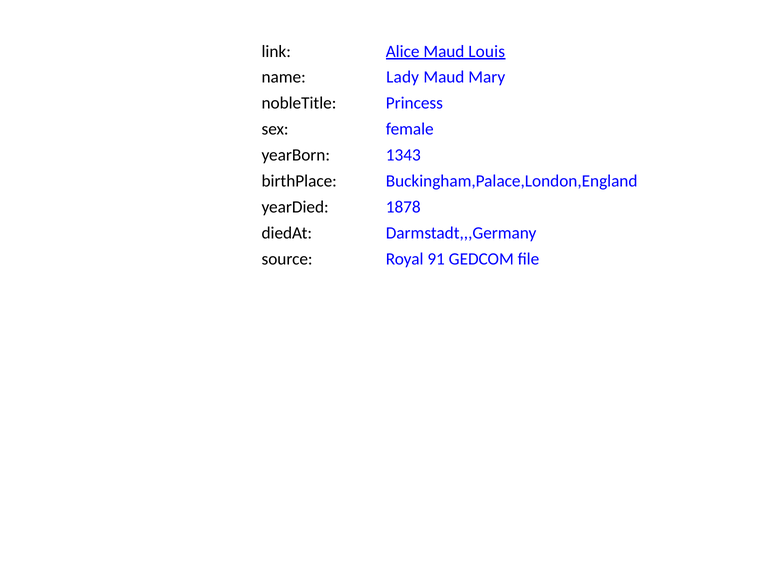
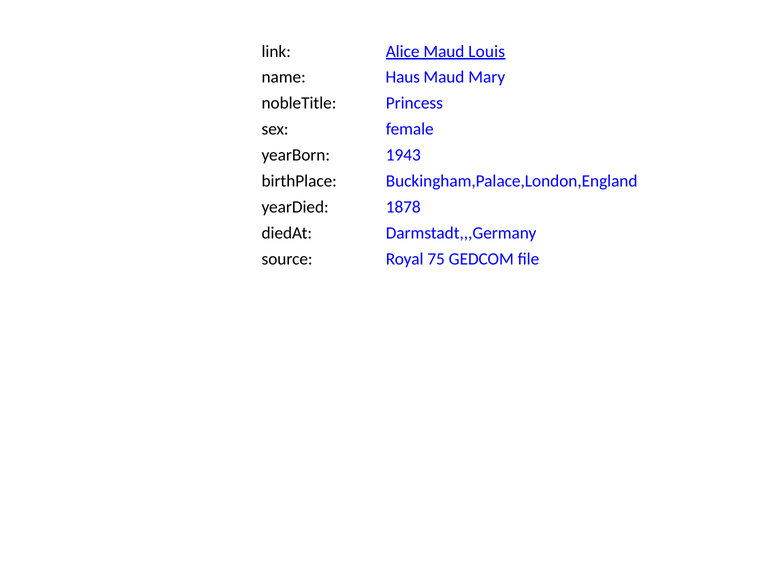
Lady: Lady -> Haus (403, 77)
1343: 1343 -> 1943 (403, 155)
91: 91 -> 75 (436, 259)
